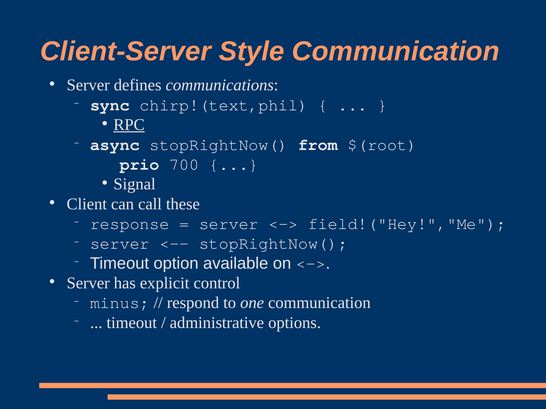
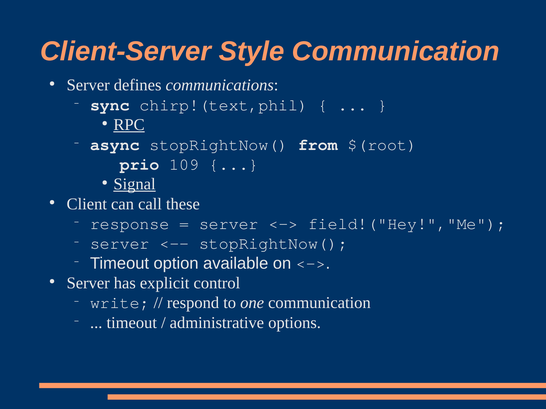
700: 700 -> 109 (184, 165)
Signal underline: none -> present (135, 184)
minus: minus -> write (120, 303)
